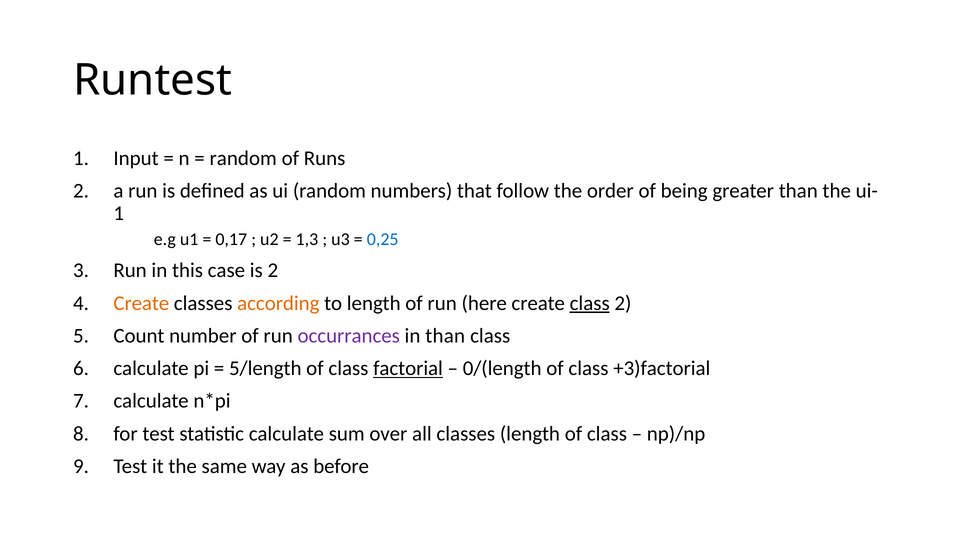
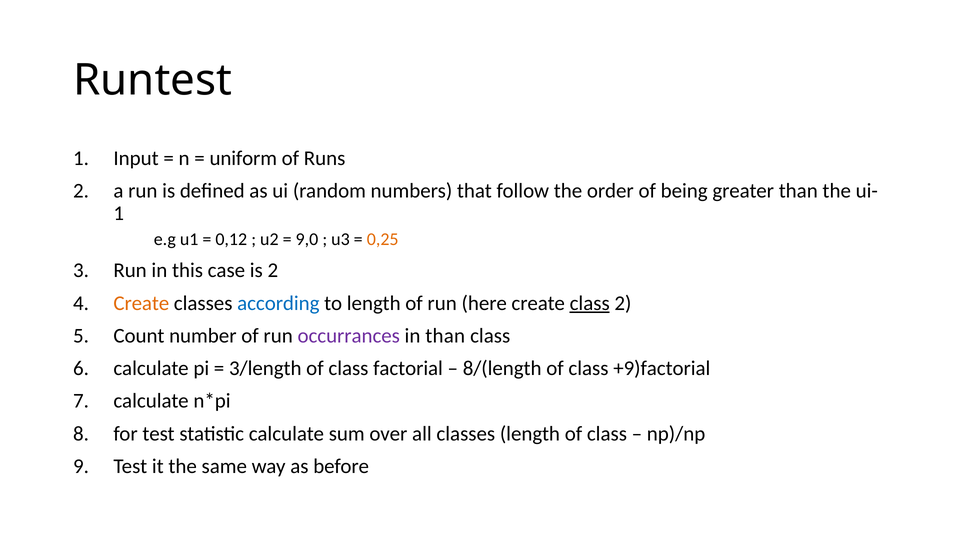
random: random -> uniform (243, 158)
0,17: 0,17 -> 0,12 (231, 239)
1,3: 1,3 -> 9,0 (307, 239)
0,25 colour: blue -> orange (383, 239)
according colour: orange -> blue (278, 303)
5/length: 5/length -> 3/length (265, 368)
factorial underline: present -> none (408, 368)
0/(length: 0/(length -> 8/(length (502, 368)
+3)factorial: +3)factorial -> +9)factorial (662, 368)
